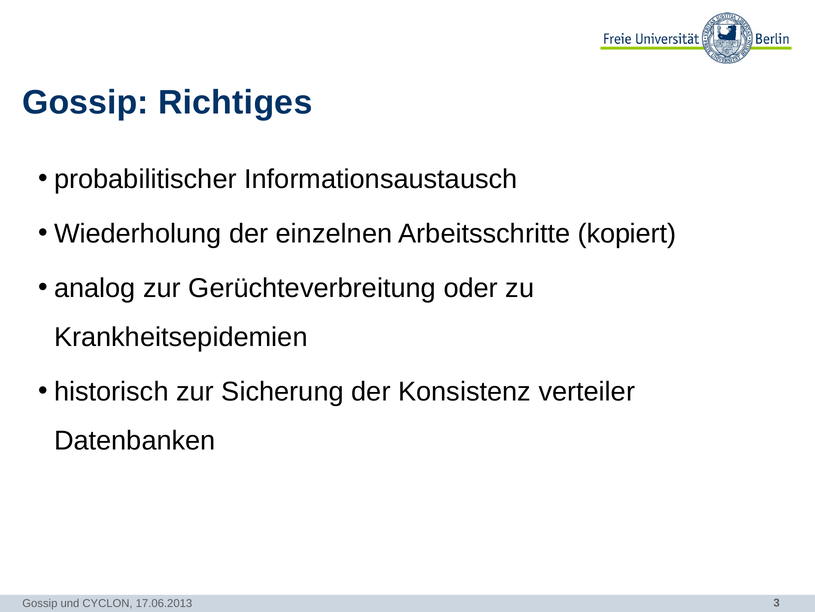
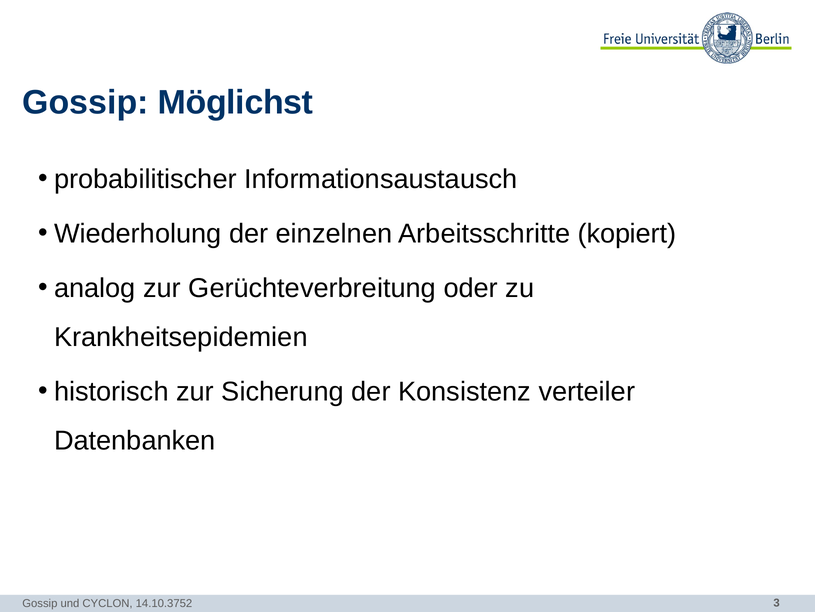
Richtiges: Richtiges -> Möglichst (236, 103)
17.06.2013: 17.06.2013 -> 14.10.3752 (164, 603)
